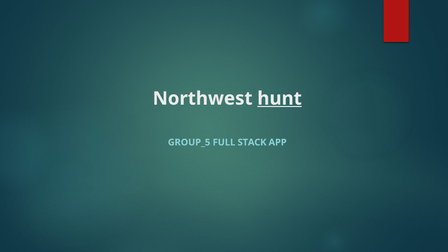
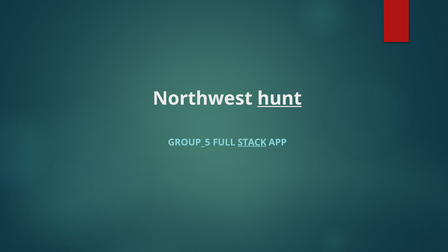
STACK underline: none -> present (252, 142)
